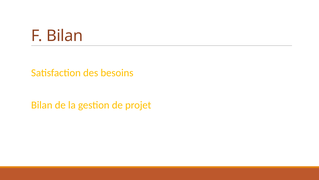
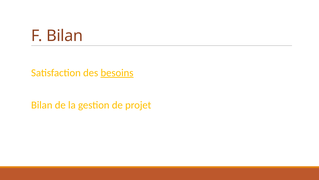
besoins underline: none -> present (117, 73)
